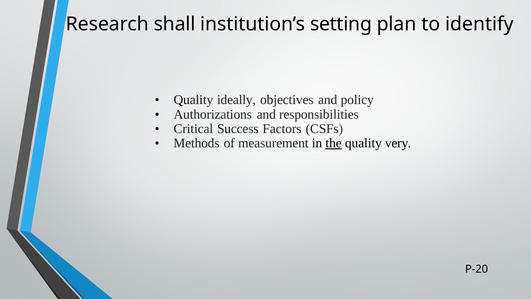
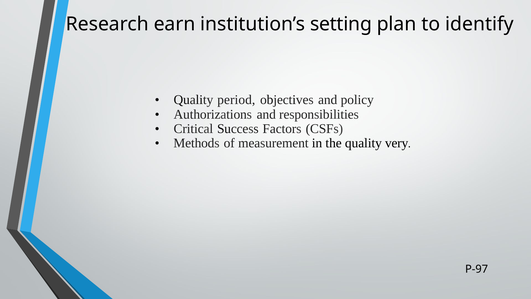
shall: shall -> earn (174, 24)
ideally: ideally -> period (236, 100)
the underline: present -> none (334, 143)
P-20: P-20 -> P-97 (477, 269)
